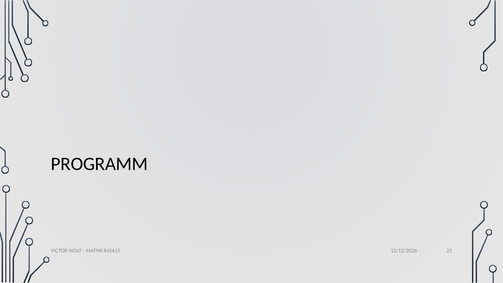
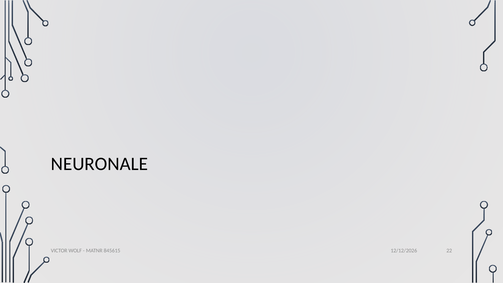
PROGRAMM: PROGRAMM -> NEURONALE (99, 164)
